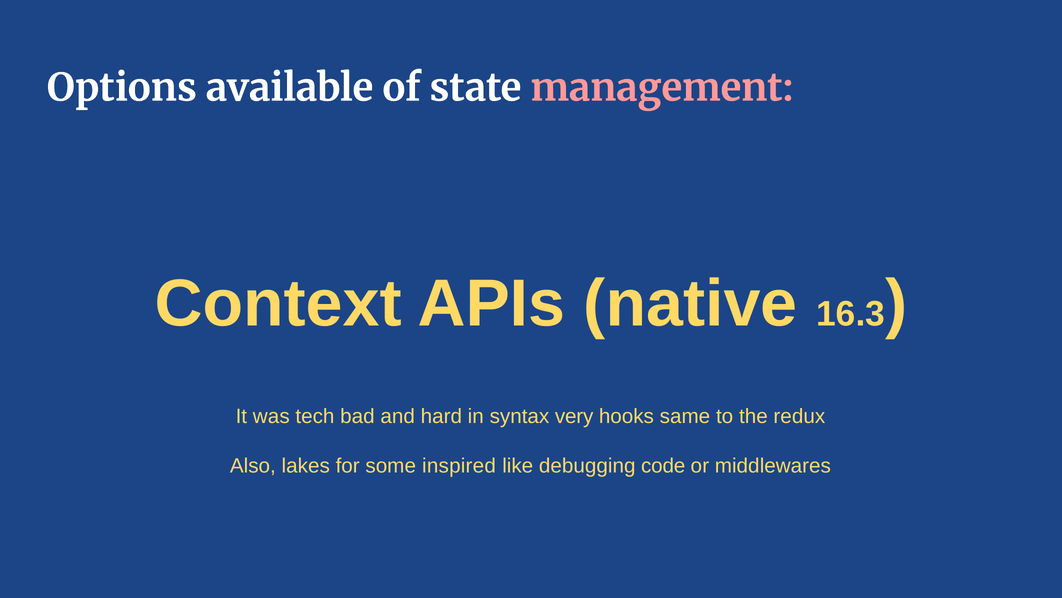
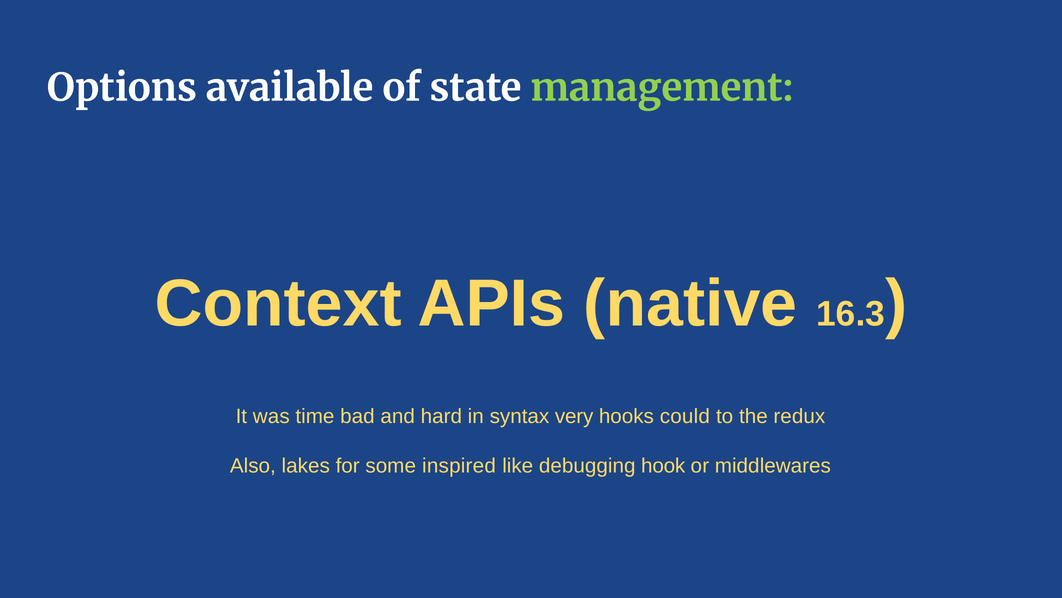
management colour: pink -> light green (662, 88)
tech: tech -> time (315, 416)
same: same -> could (685, 416)
code: code -> hook (663, 466)
